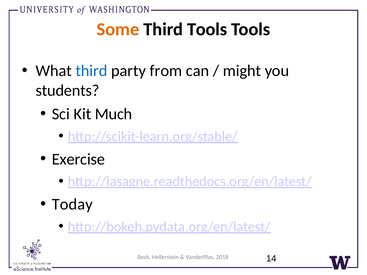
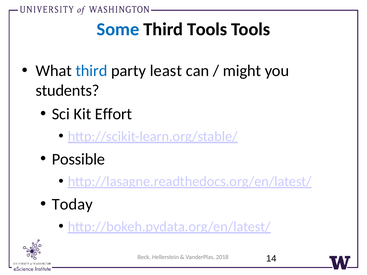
Some colour: orange -> blue (118, 29)
from: from -> least (166, 71)
Much: Much -> Effort (114, 114)
Exercise: Exercise -> Possible (78, 159)
